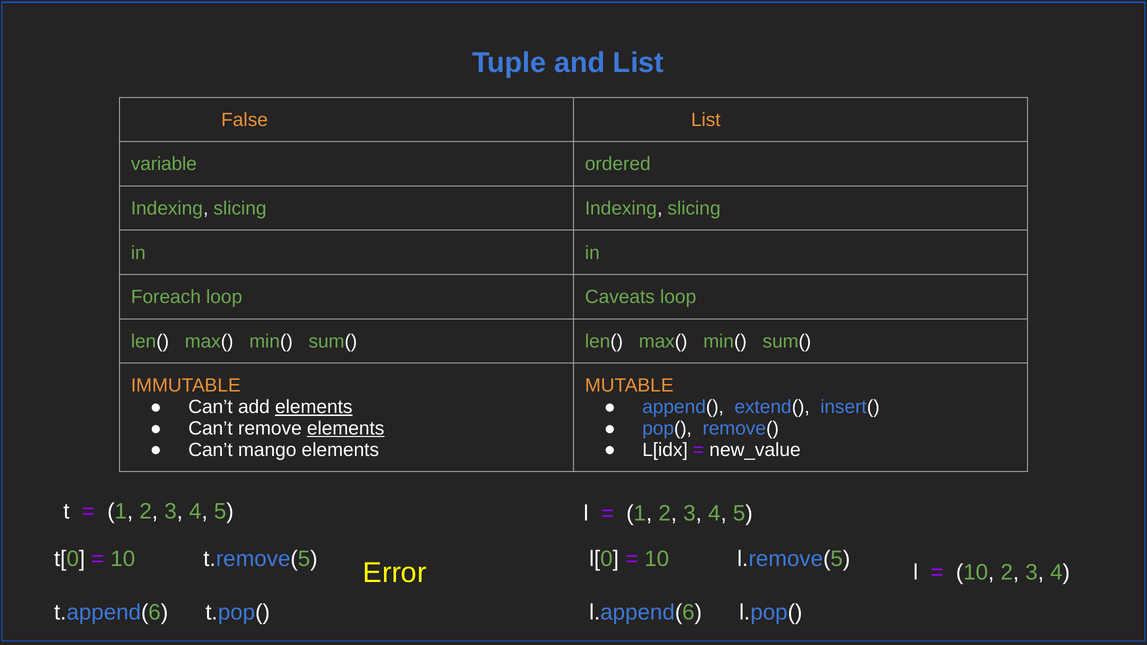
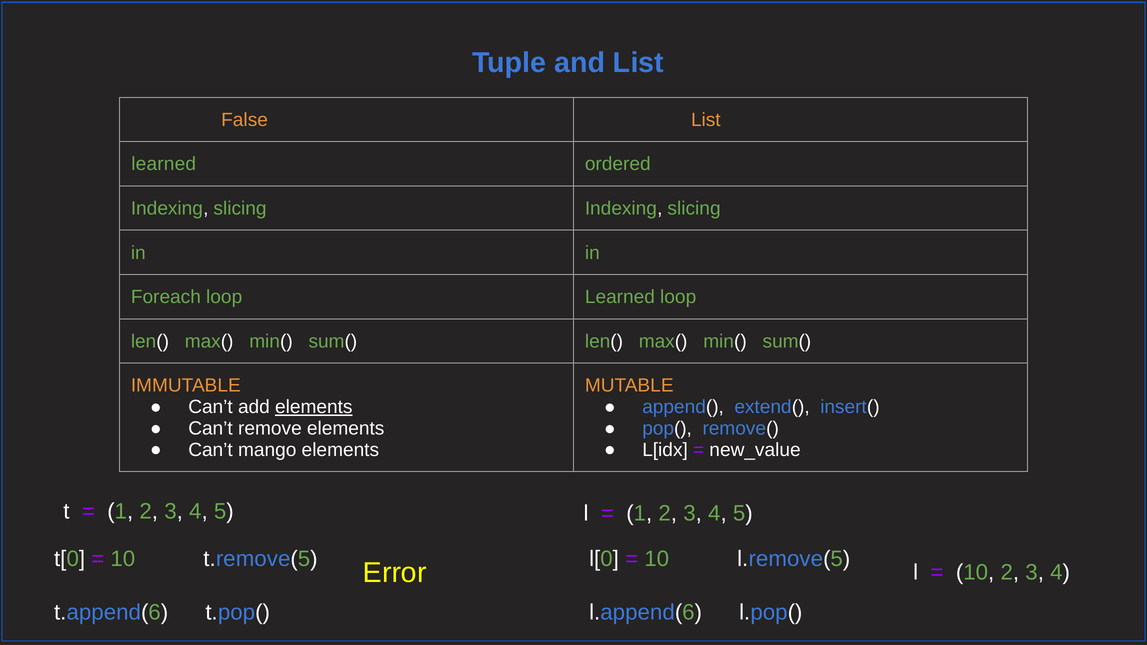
variable: variable -> learned (164, 164)
loop Caveats: Caveats -> Learned (620, 297)
elements underline: present -> none (346, 429)
